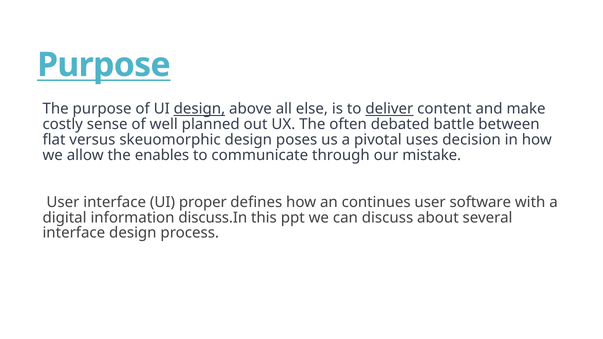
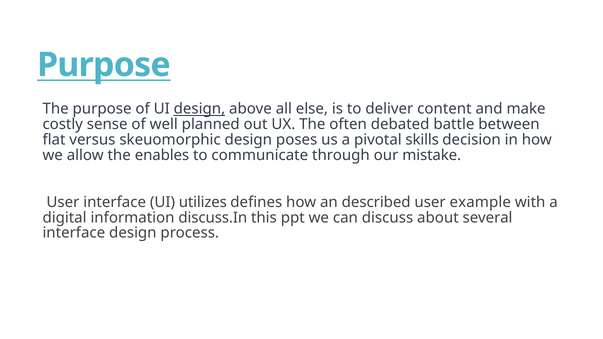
deliver underline: present -> none (389, 109)
uses: uses -> skills (422, 140)
proper: proper -> utilizes (203, 202)
continues: continues -> described (376, 202)
software: software -> example (480, 202)
